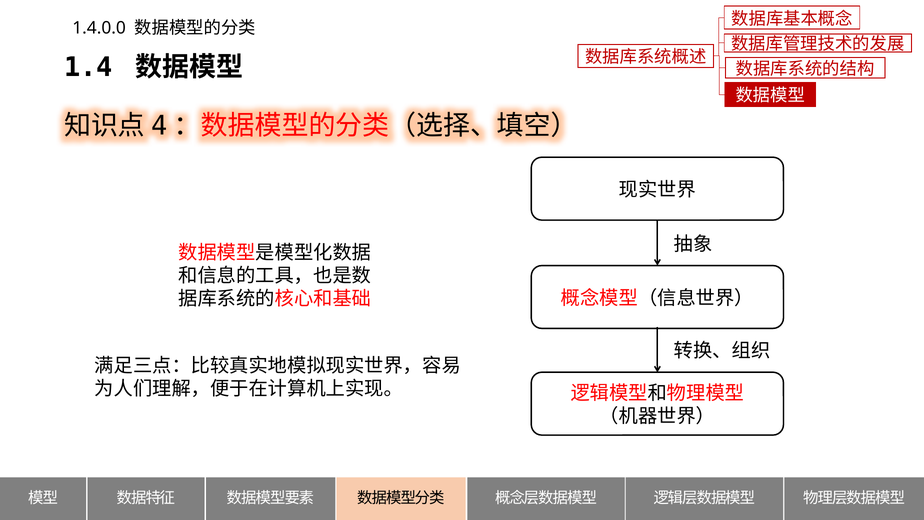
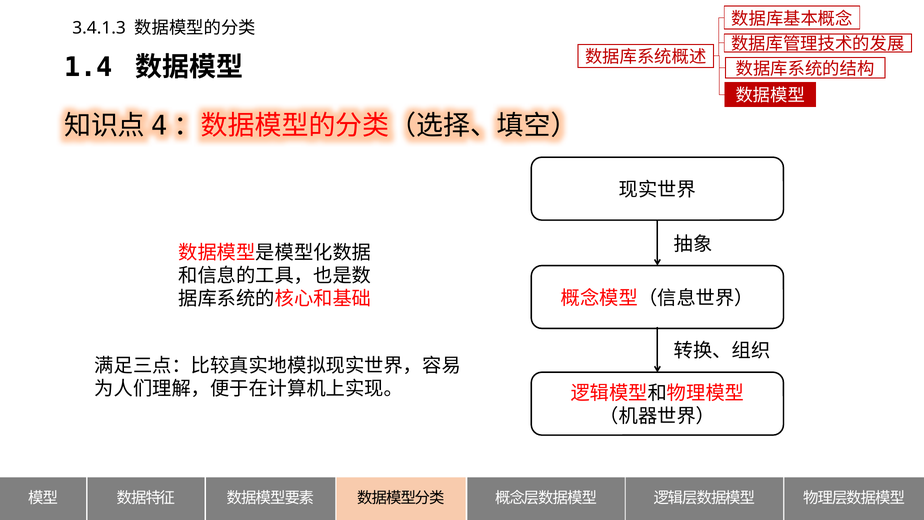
1.4.0.0: 1.4.0.0 -> 3.4.1.3 (99, 28)
